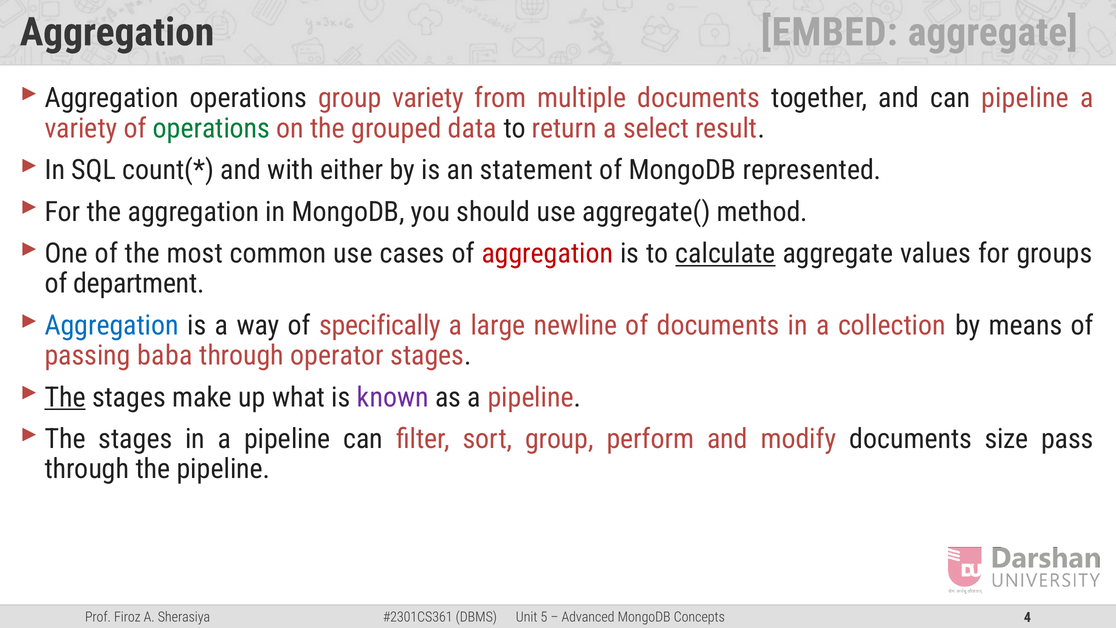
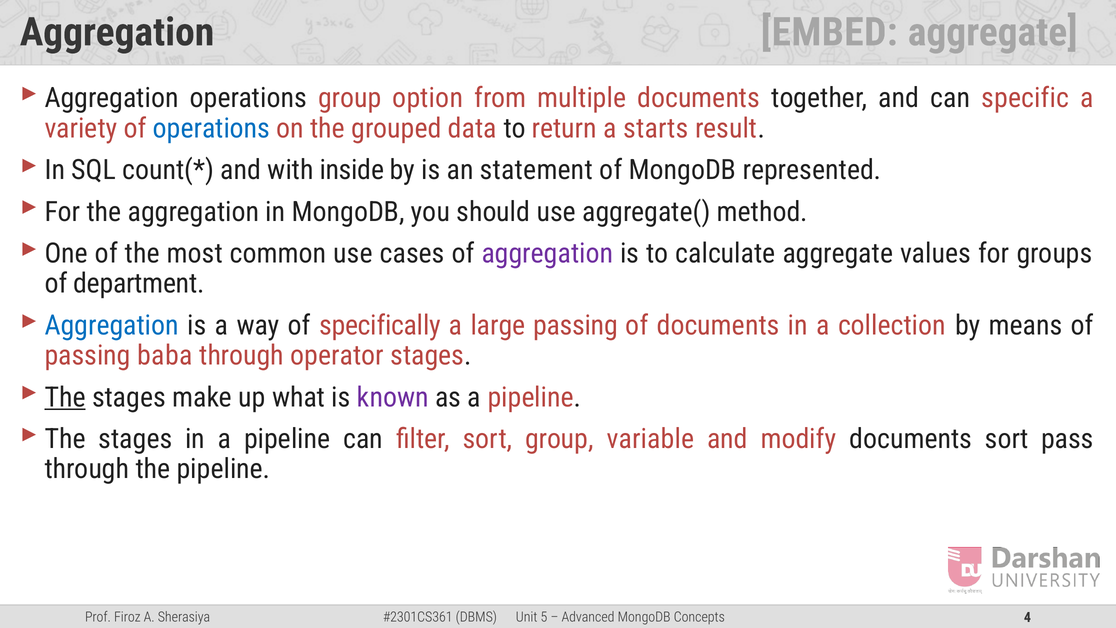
group variety: variety -> option (428, 98)
can pipeline: pipeline -> specific (1025, 98)
operations colour: green -> blue (212, 128)
select: select -> starts (656, 128)
either: either -> inside (352, 170)
aggregation colour: red -> purple (547, 253)
calculate underline: present -> none (725, 253)
large newline: newline -> passing (576, 325)
perform: perform -> variable (650, 439)
documents size: size -> sort (1007, 439)
